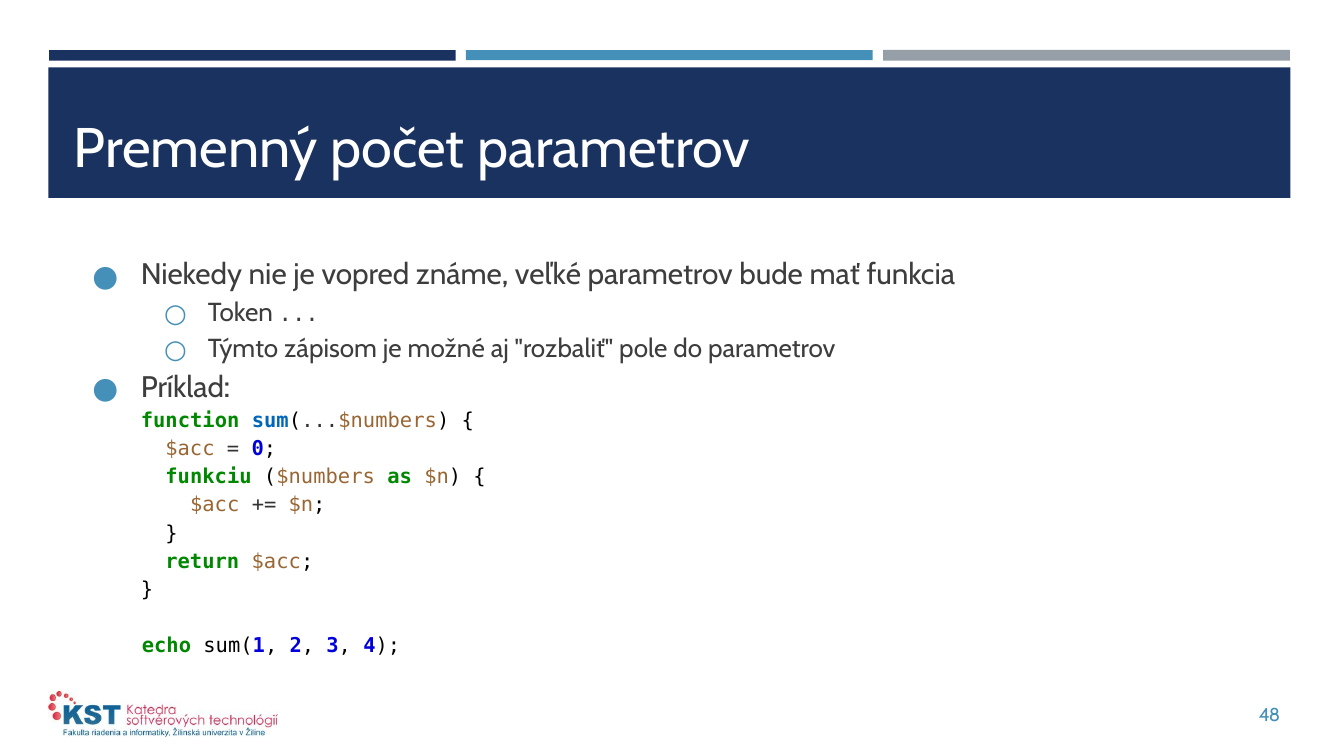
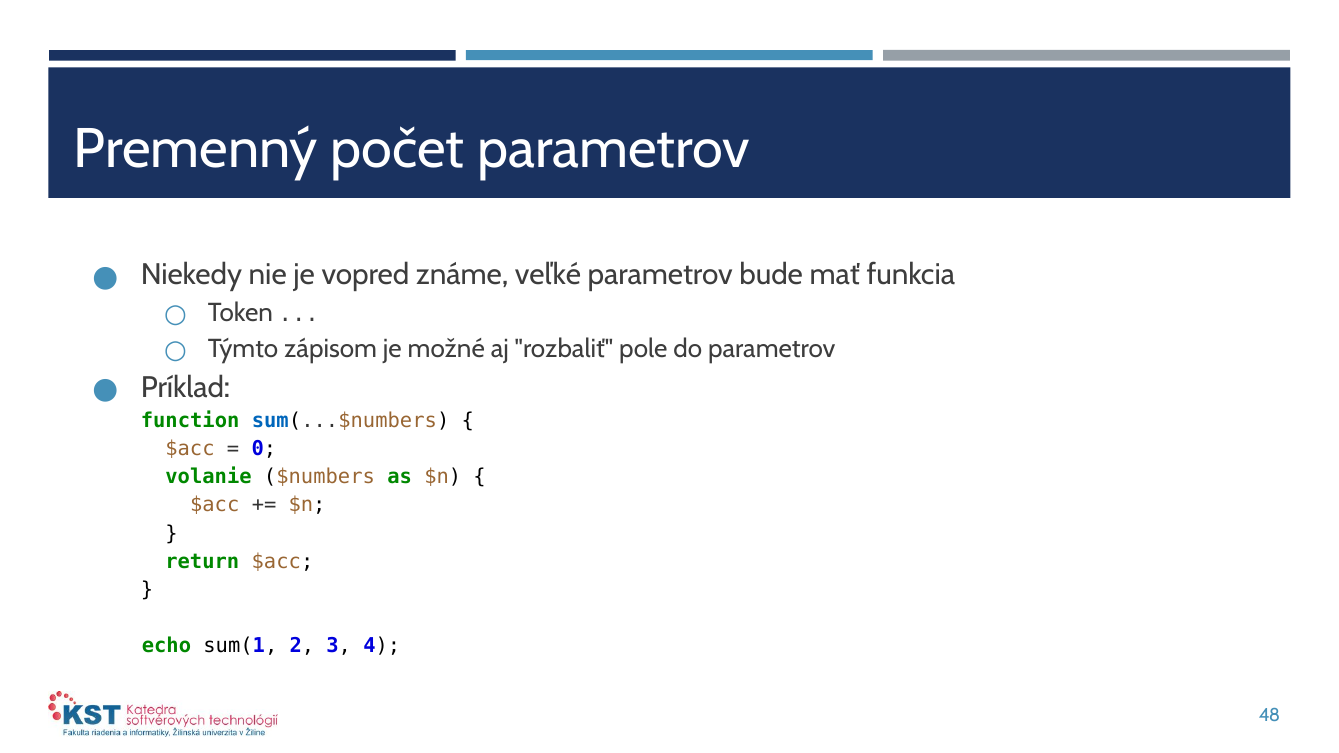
funkciu: funkciu -> volanie (209, 477)
